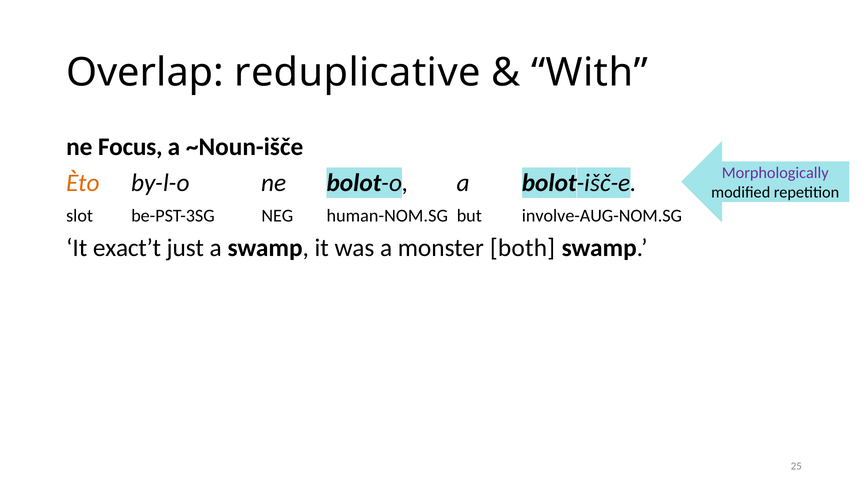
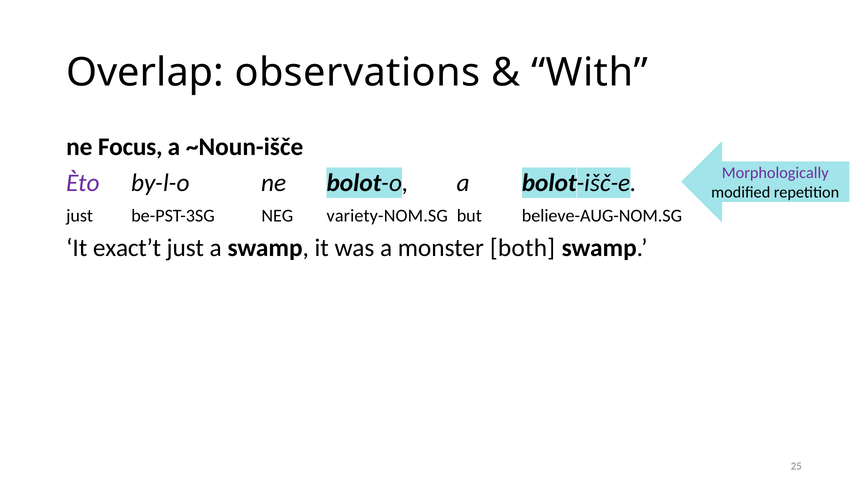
reduplicative: reduplicative -> observations (357, 73)
Èto colour: orange -> purple (83, 183)
slot: slot -> just (80, 216)
human-NOM.SG: human-NOM.SG -> variety-NOM.SG (387, 216)
involve-AUG-NOM.SG: involve-AUG-NOM.SG -> believe-AUG-NOM.SG (602, 216)
